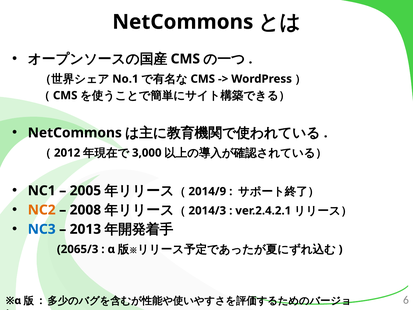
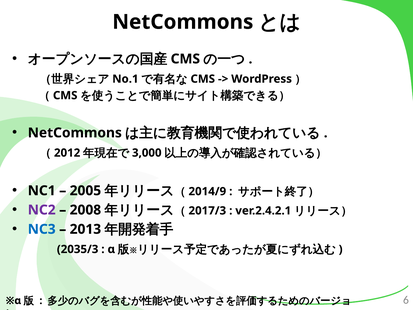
NC2 colour: orange -> purple (42, 210)
2014/3: 2014/3 -> 2017/3 (207, 211)
2065/3: 2065/3 -> 2035/3 (78, 249)
